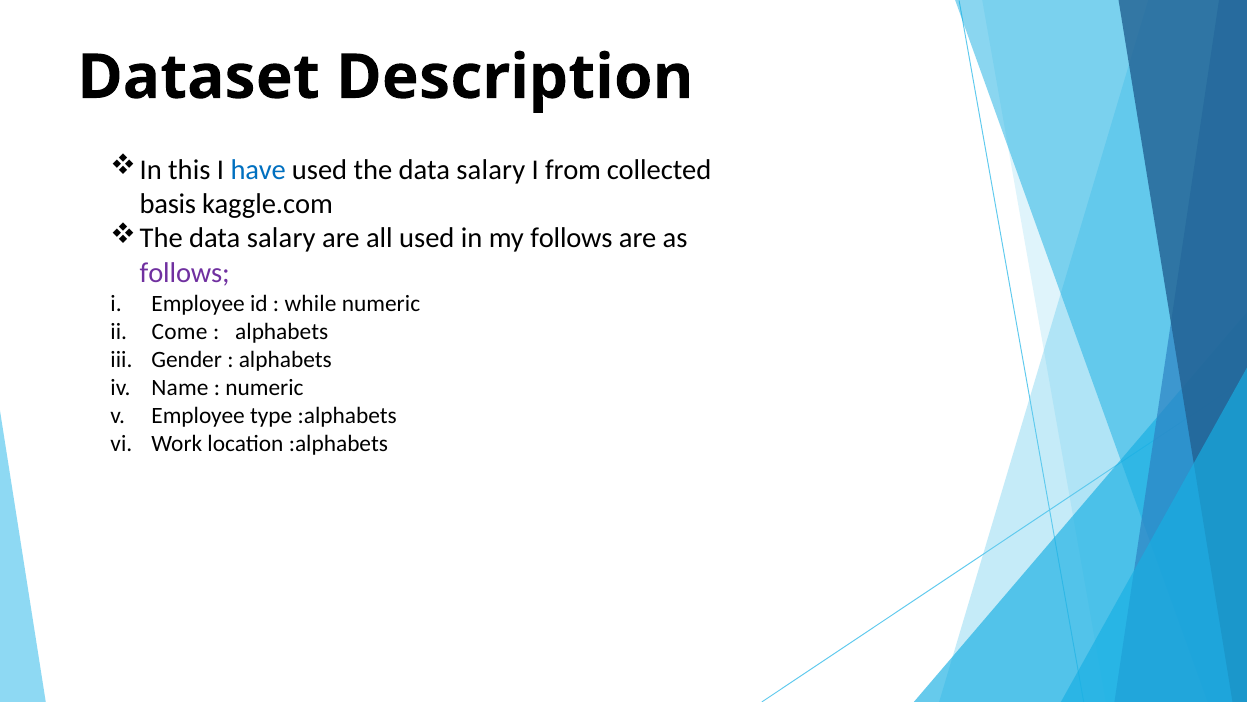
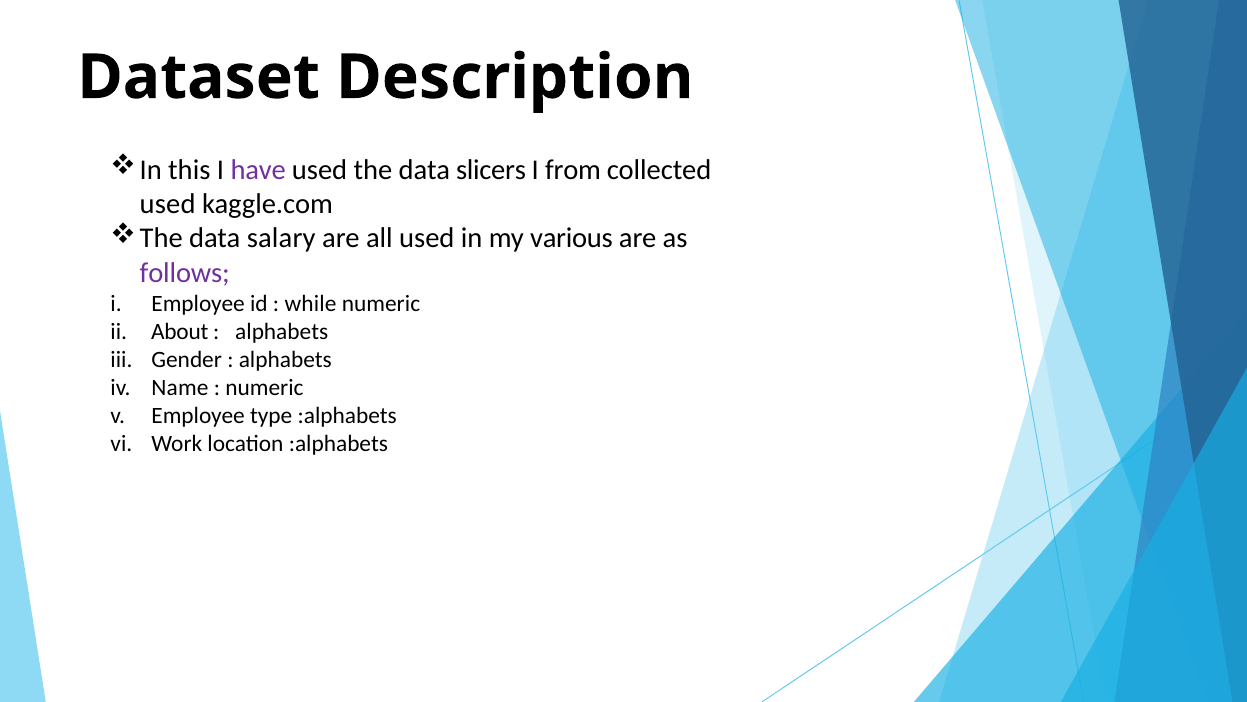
have colour: blue -> purple (258, 170)
used the data salary: salary -> slicers (491, 170)
basis: basis -> used (168, 204)
my follows: follows -> various (571, 238)
Come: Come -> About (180, 331)
